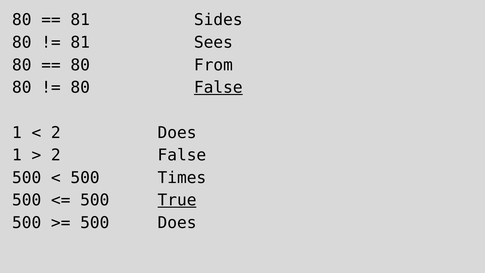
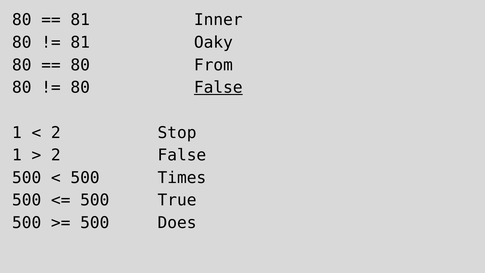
Sides: Sides -> Inner (218, 20)
Sees: Sees -> Oaky (213, 42)
2 Does: Does -> Stop (177, 133)
True underline: present -> none (177, 200)
